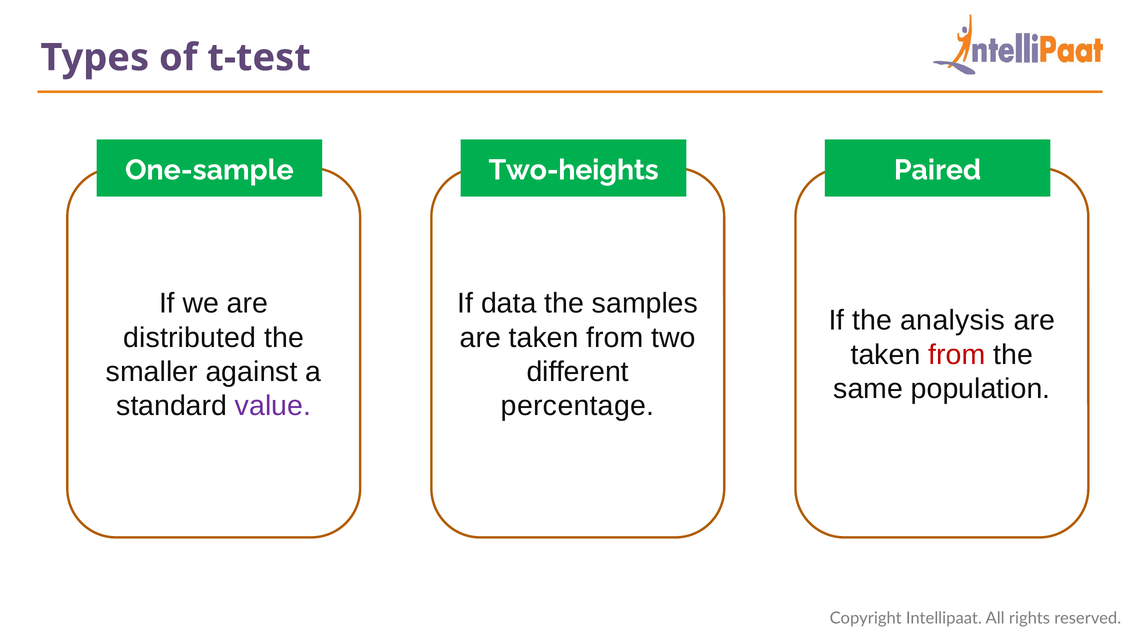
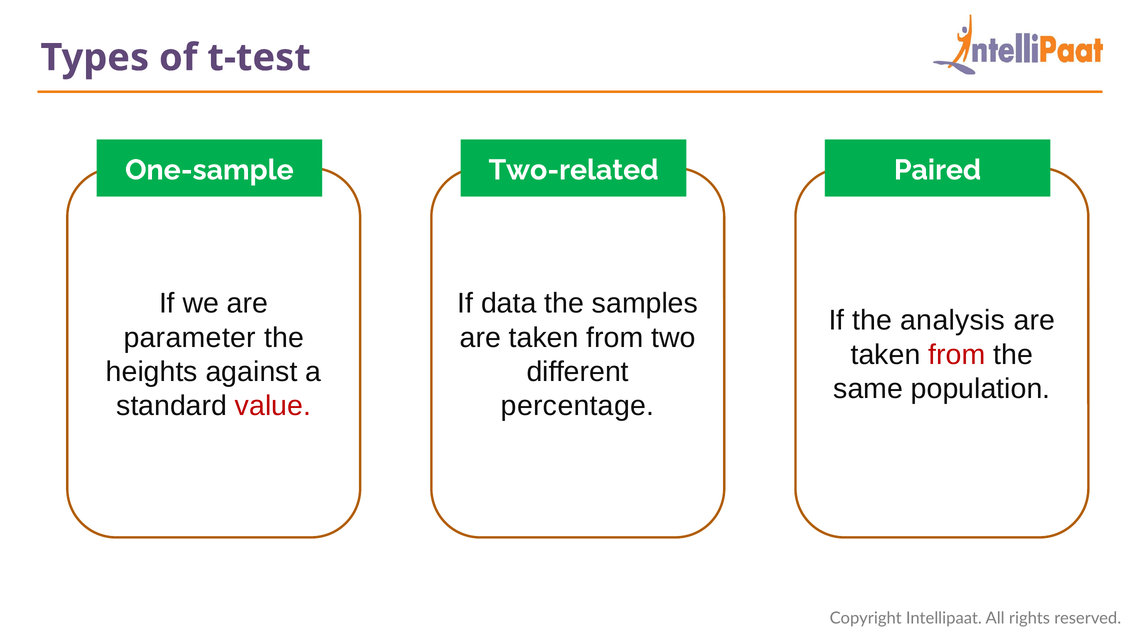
Two-heights: Two-heights -> Two-related (574, 170)
distributed: distributed -> parameter (190, 338)
smaller: smaller -> heights (152, 372)
value colour: purple -> red (273, 406)
